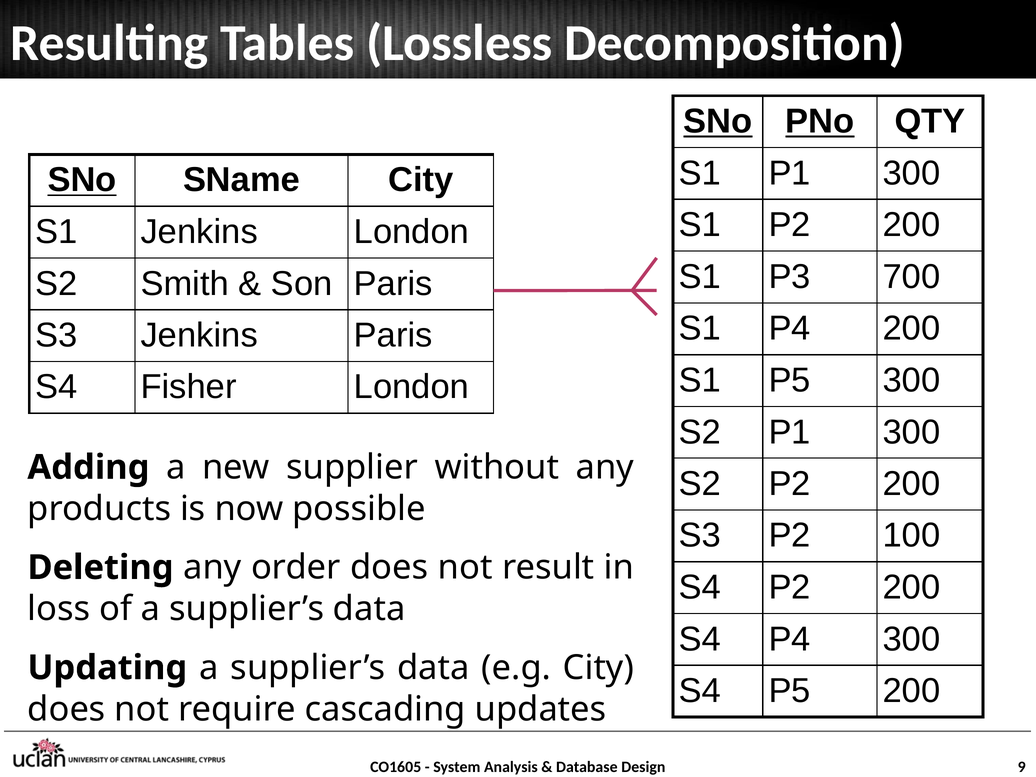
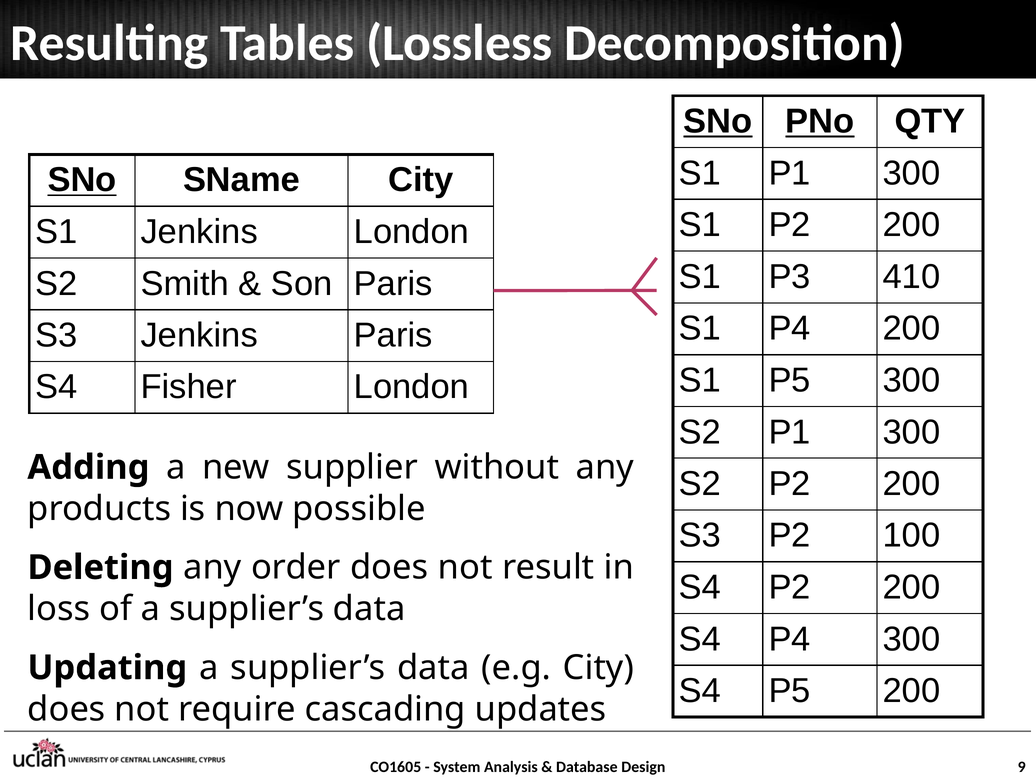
700: 700 -> 410 (912, 277)
